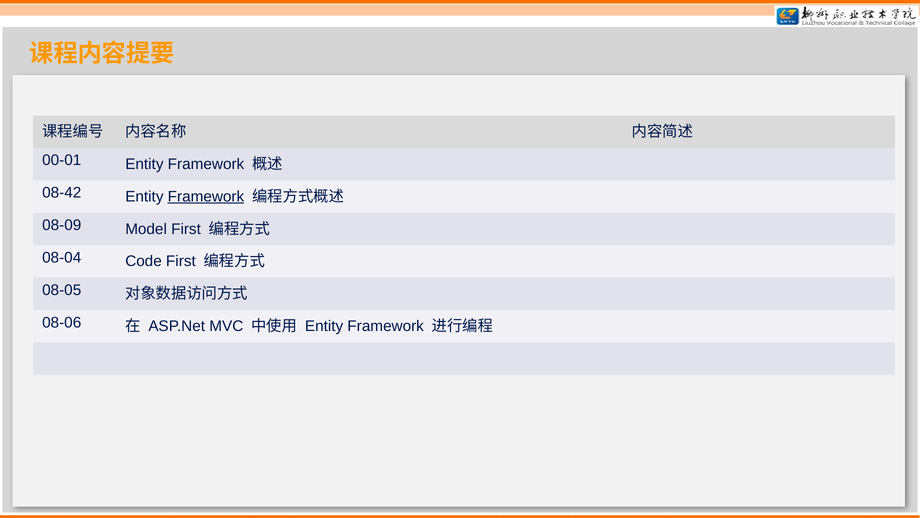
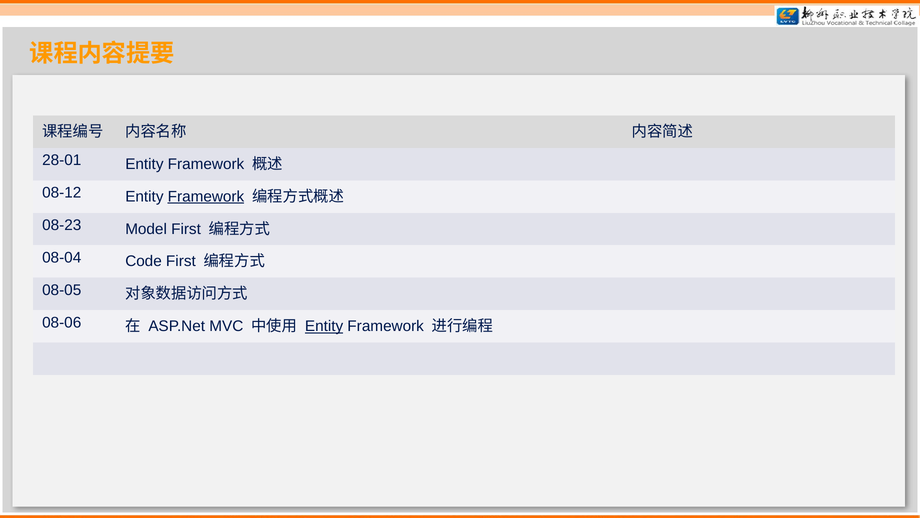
00-01: 00-01 -> 28-01 (62, 160)
08-42: 08-42 -> 08-12 (62, 192)
08-09: 08-09 -> 08-23 (62, 225)
Entity underline: none -> present (324, 326)
